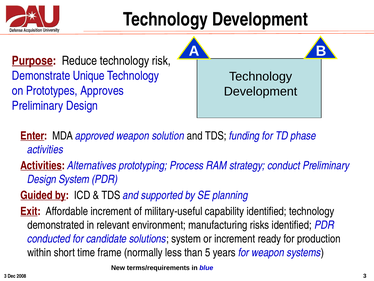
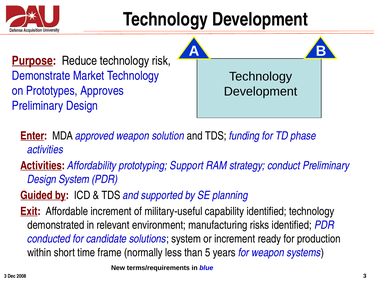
Unique: Unique -> Market (89, 76)
Alternatives: Alternatives -> Affordability (92, 165)
Process: Process -> Support (187, 165)
